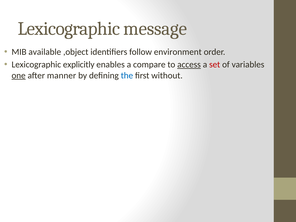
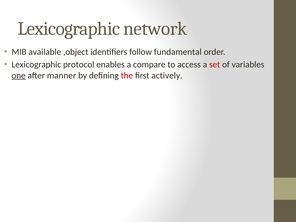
message: message -> network (155, 29)
environment: environment -> fundamental (178, 52)
explicitly: explicitly -> protocol (79, 65)
access underline: present -> none (189, 65)
the colour: blue -> red (127, 75)
without: without -> actively (167, 75)
